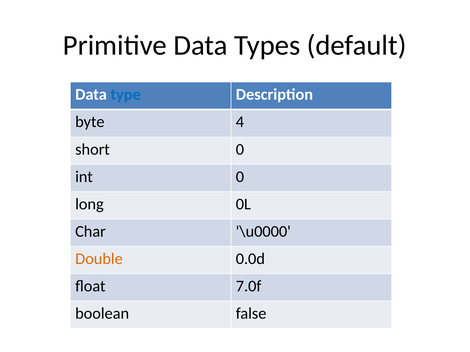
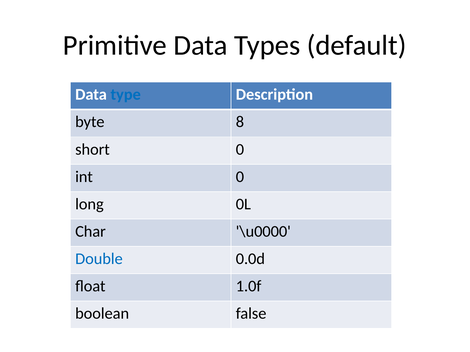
4: 4 -> 8 (240, 122)
Double colour: orange -> blue (99, 259)
7.0f: 7.0f -> 1.0f (249, 287)
